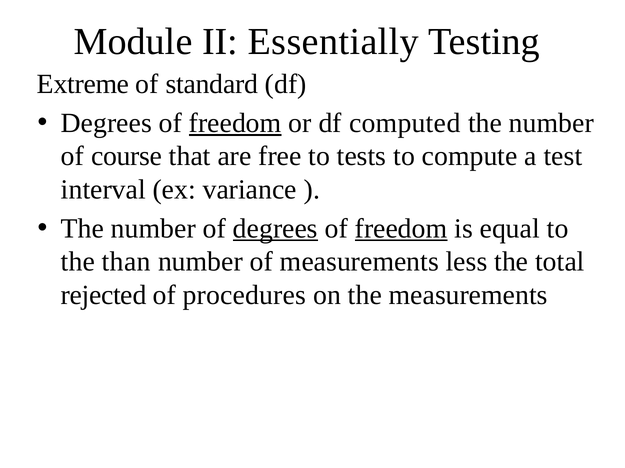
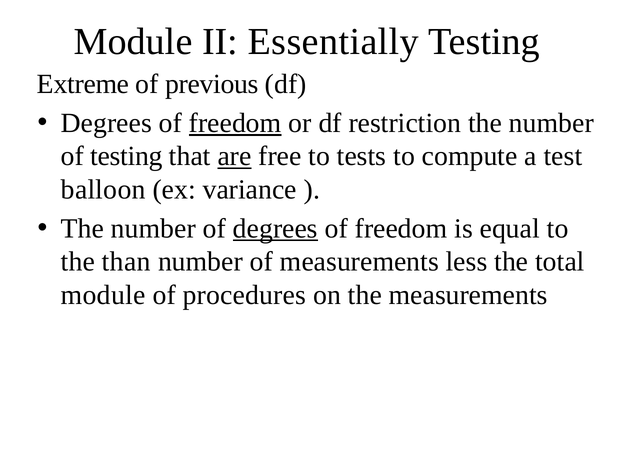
standard: standard -> previous (212, 84)
computed: computed -> restriction (405, 123)
of course: course -> testing (127, 157)
are underline: none -> present (234, 157)
interval: interval -> balloon (103, 190)
freedom underline: present -> none (401, 229)
rejected: rejected -> module (103, 296)
